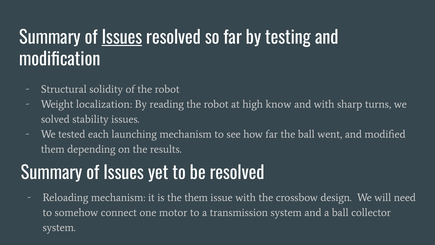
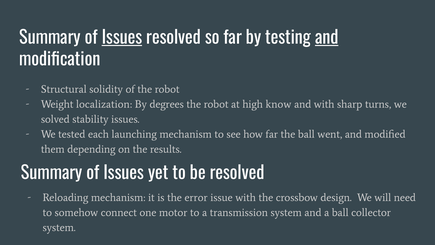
and underline: none -> present (327, 38)
reading: reading -> degrees (167, 104)
the them: them -> error (196, 197)
